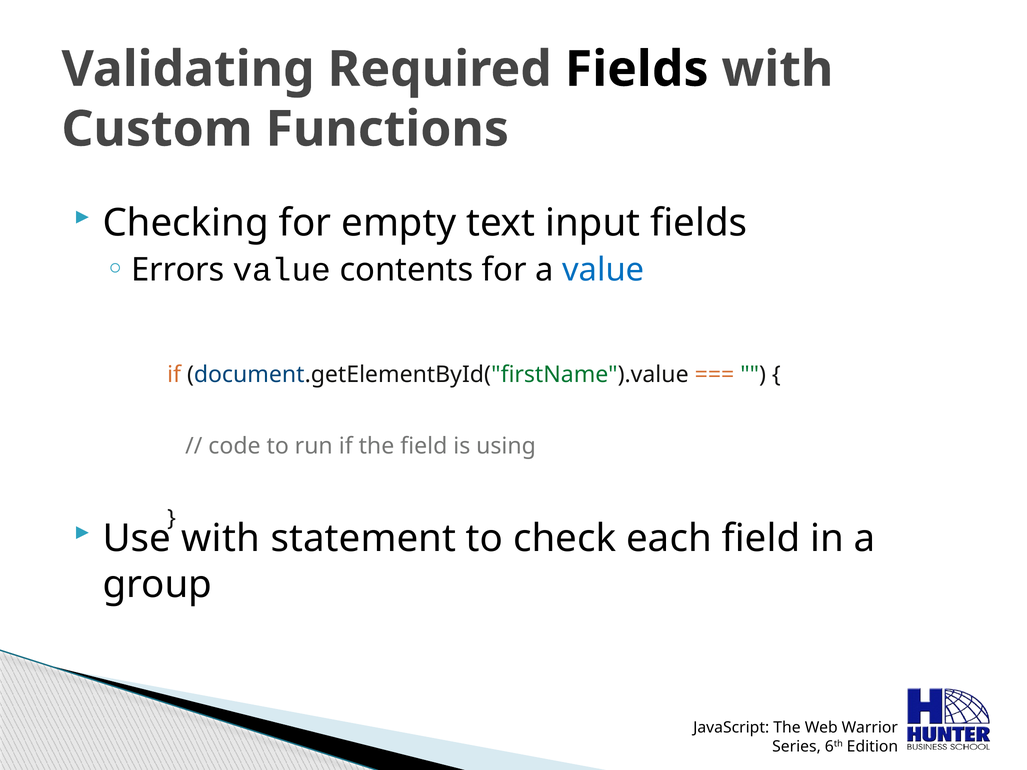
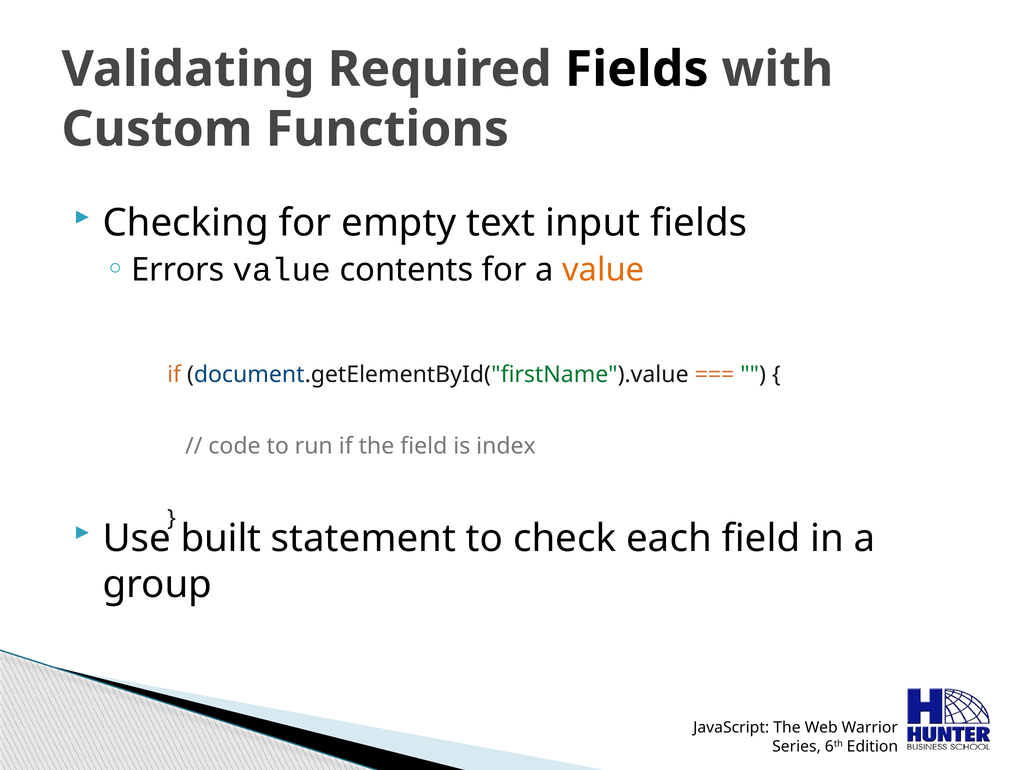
value colour: blue -> orange (603, 270)
using: using -> index (506, 447)
Use with: with -> built (221, 539)
